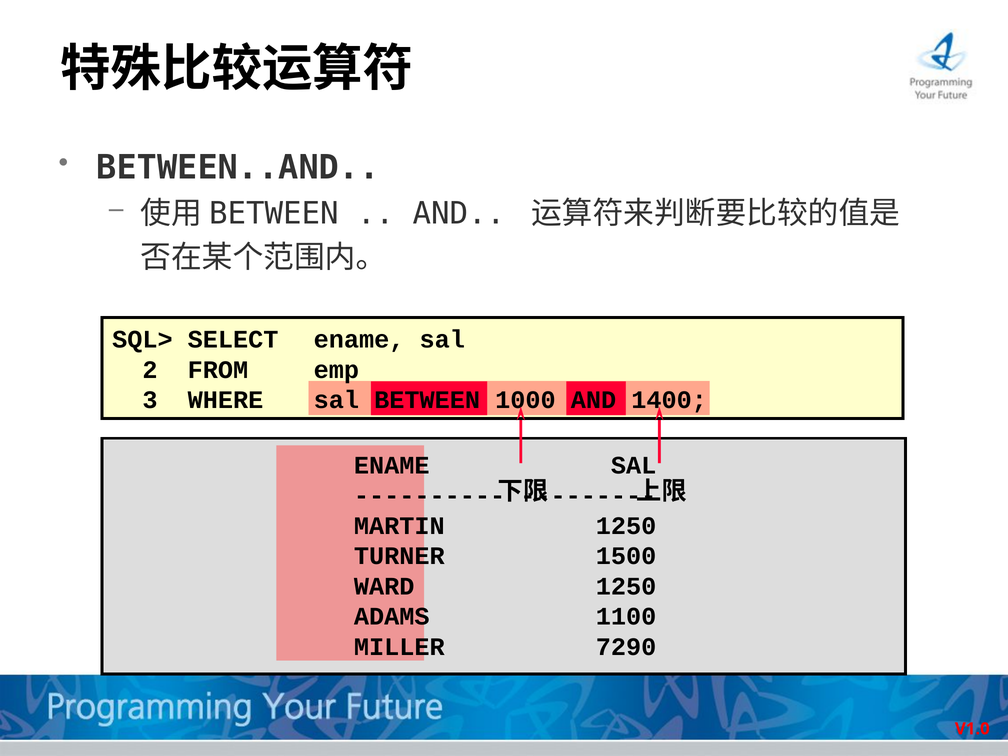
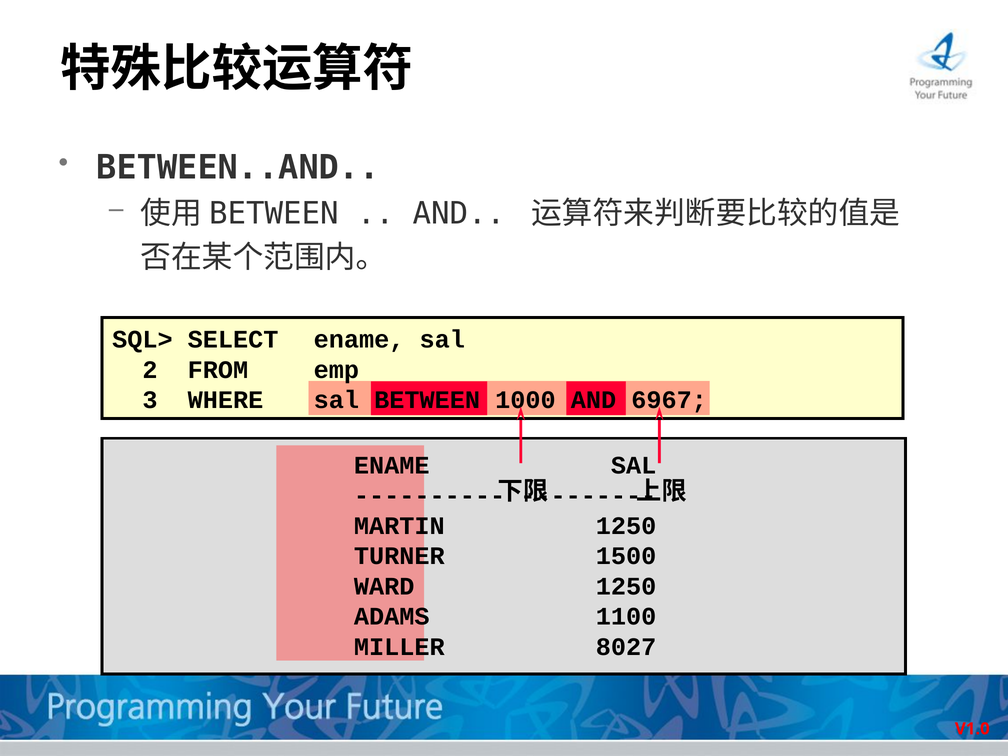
1400: 1400 -> 6967 (669, 400)
7290: 7290 -> 8027 (626, 647)
